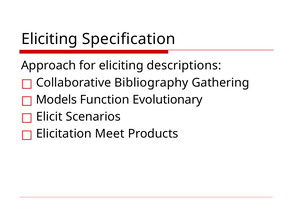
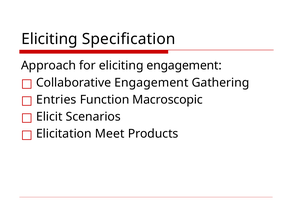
eliciting descriptions: descriptions -> engagement (184, 66)
Collaborative Bibliography: Bibliography -> Engagement (151, 83)
Models: Models -> Entries (56, 100)
Evolutionary: Evolutionary -> Macroscopic (168, 100)
